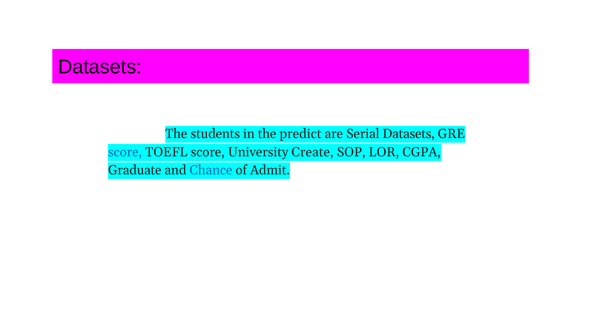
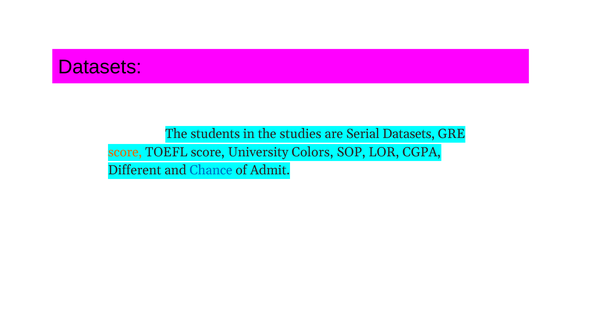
predict: predict -> studies (300, 134)
score colour: blue -> orange (125, 152)
Create: Create -> Colors (313, 152)
Graduate: Graduate -> Different (135, 170)
